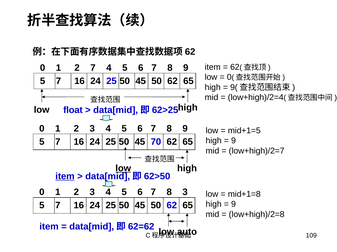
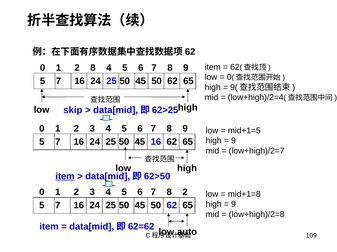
0 7: 7 -> 8 (93, 68)
float: float -> skip (73, 110)
45 70: 70 -> 16 (156, 142)
low underline: present -> none (123, 169)
7 3: 3 -> 2 (185, 193)
